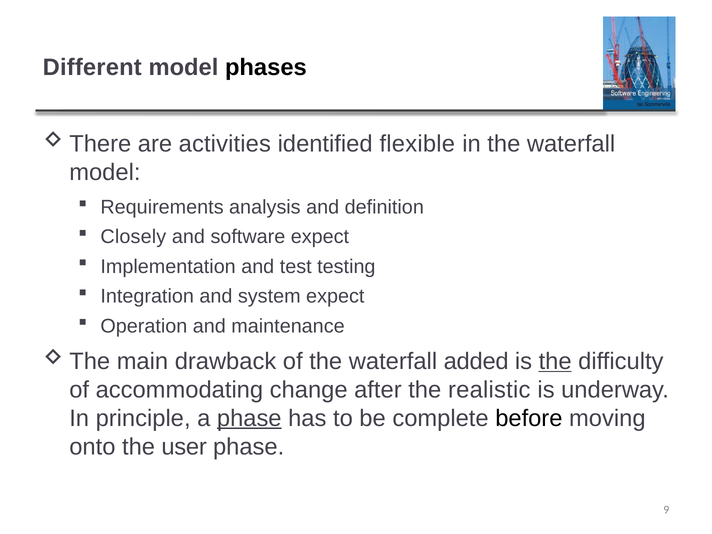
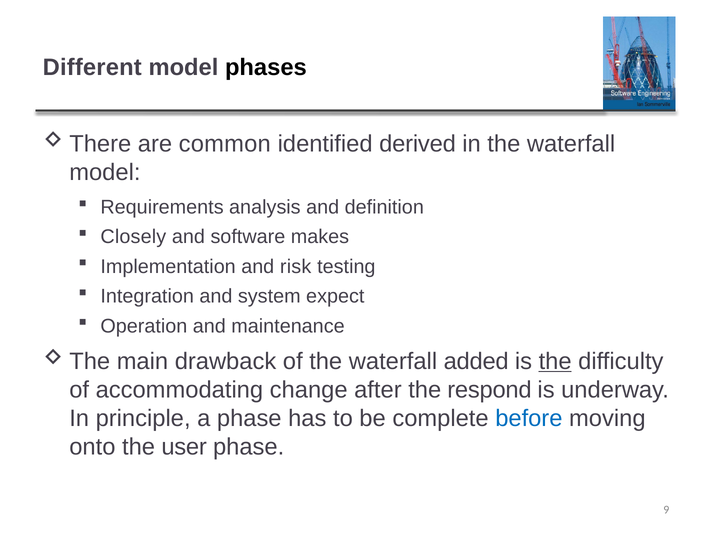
activities: activities -> common (225, 144)
flexible: flexible -> derived (418, 144)
software expect: expect -> makes (320, 237)
test: test -> risk (296, 267)
realistic: realistic -> respond (489, 390)
phase underline: present -> none (249, 418)
before colour: black -> blue (529, 418)
